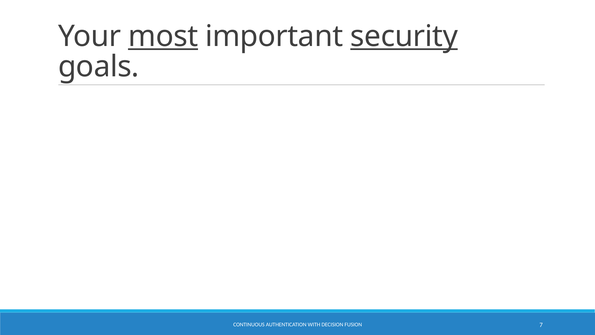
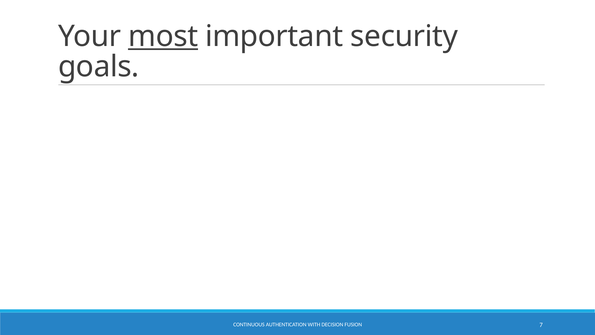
security underline: present -> none (404, 36)
